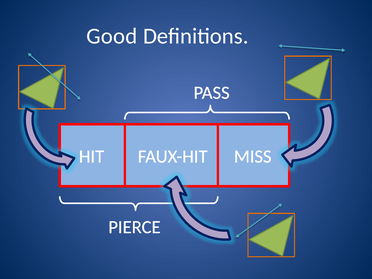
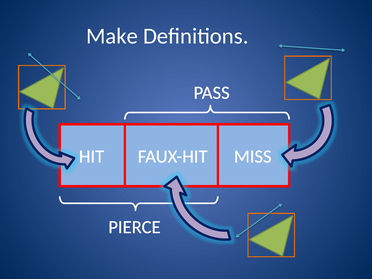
Good: Good -> Make (112, 36)
